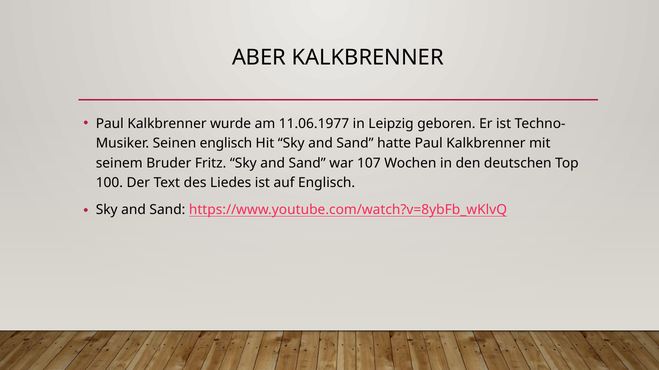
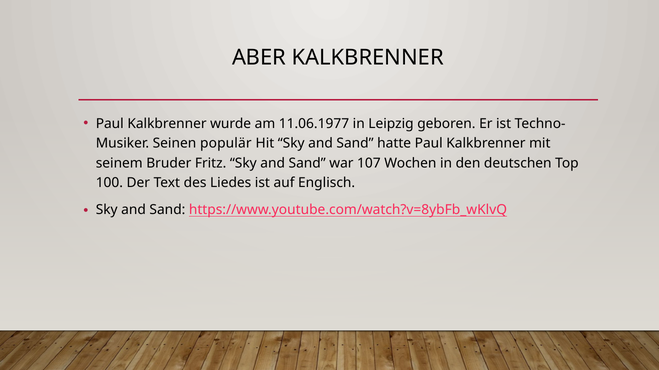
Seinen englisch: englisch -> populär (226, 144)
